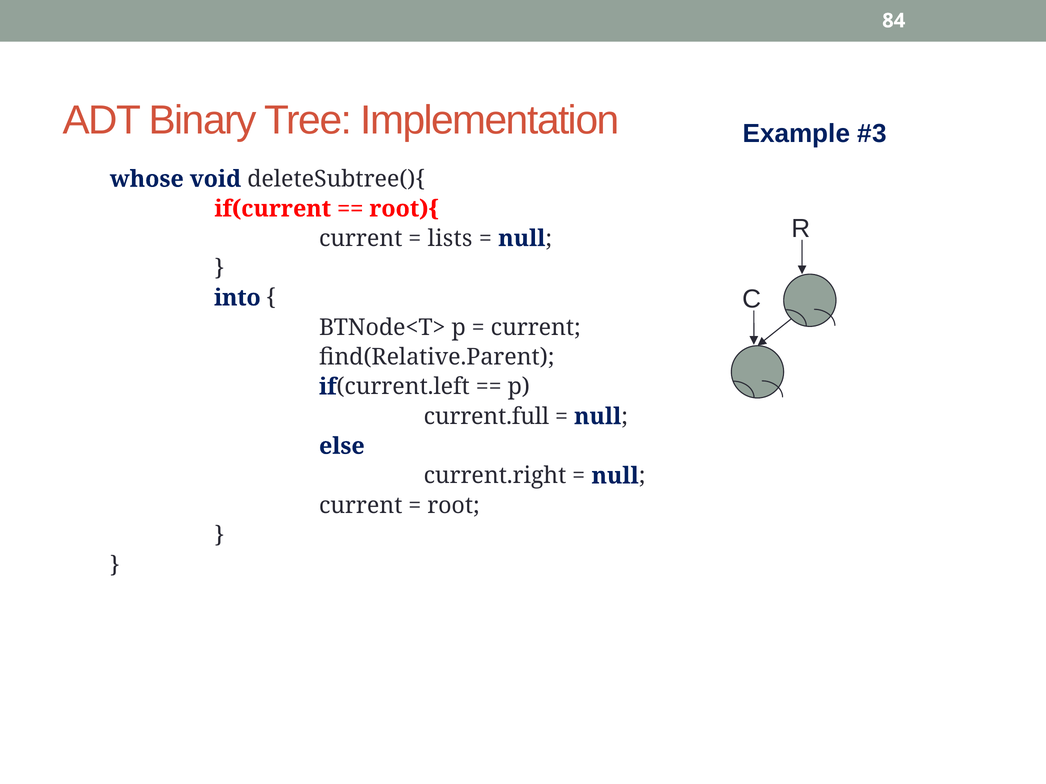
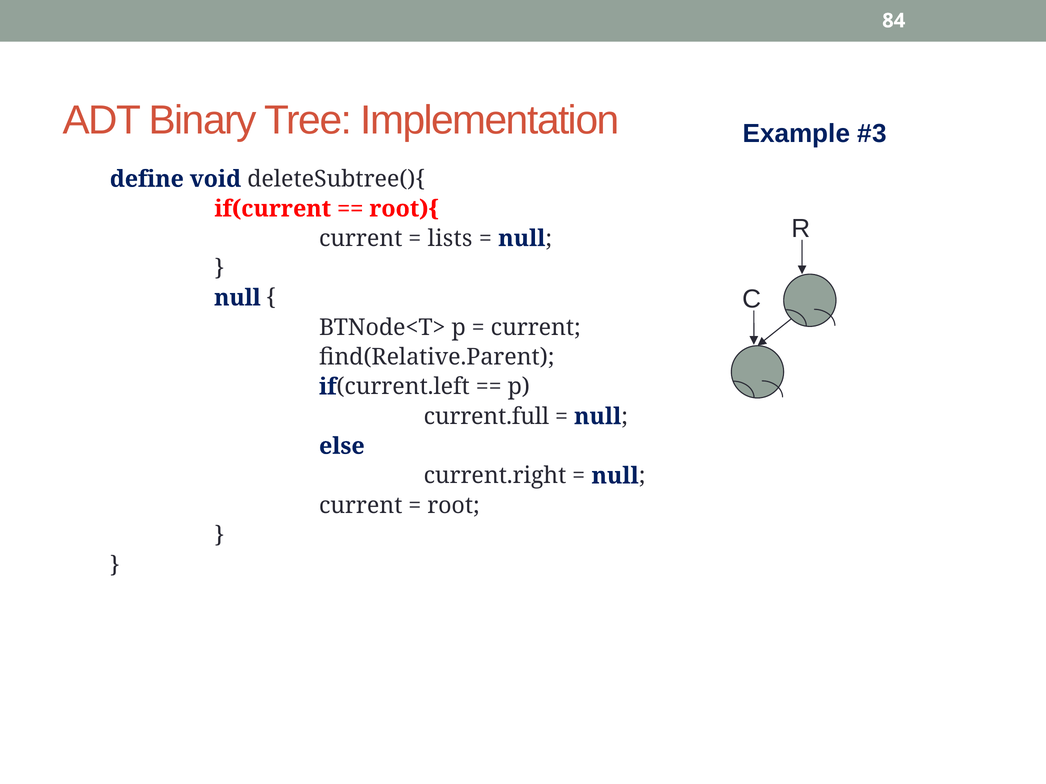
whose: whose -> define (147, 179)
into: into -> null (237, 298)
